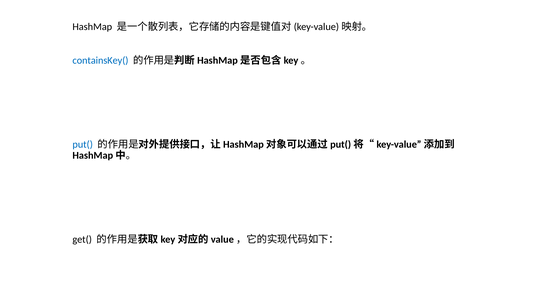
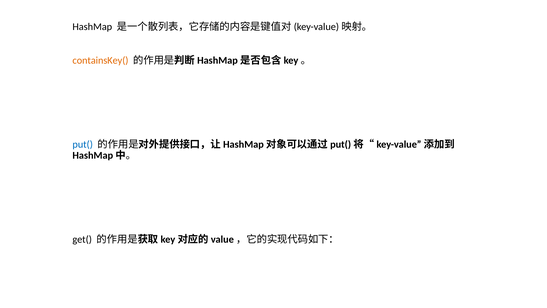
containsKey( colour: blue -> orange (100, 60)
